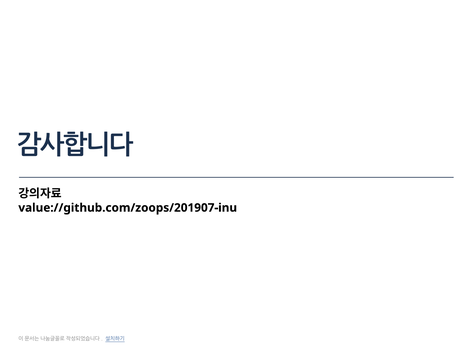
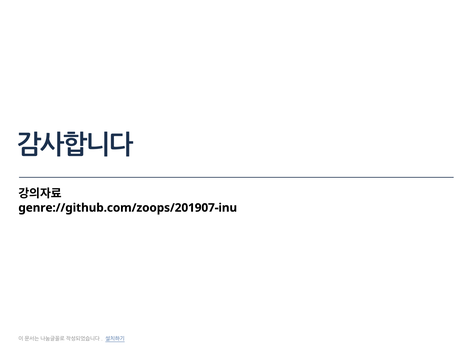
value://github.com/zoops/201907-inu: value://github.com/zoops/201907-inu -> genre://github.com/zoops/201907-inu (128, 208)
